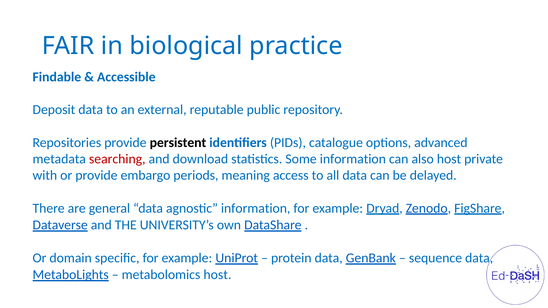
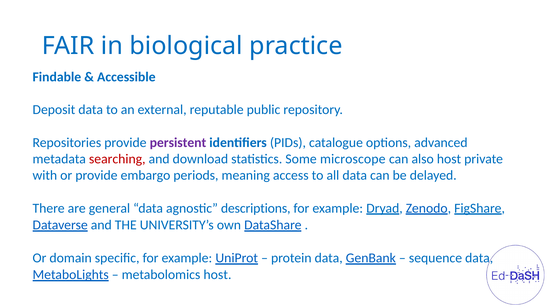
persistent colour: black -> purple (178, 143)
Some information: information -> microscope (353, 159)
agnostic information: information -> descriptions (256, 208)
